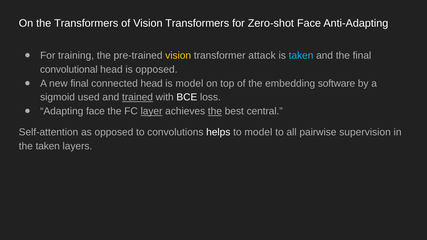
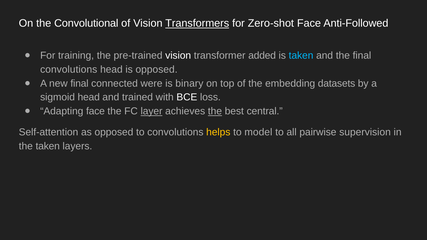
the Transformers: Transformers -> Convolutional (86, 23)
Transformers underline: none -> present (197, 23)
Anti-Adapting: Anti-Adapting -> Anti-Followed (356, 23)
vision colour: yellow -> white (178, 56)
attack: attack -> added (262, 56)
convolutional: convolutional -> convolutions (69, 69)
connected head: head -> were (152, 83)
is model: model -> binary (189, 83)
software: software -> datasets (337, 83)
sigmoid used: used -> head (89, 97)
trained underline: present -> none (137, 97)
helps colour: white -> yellow (218, 132)
